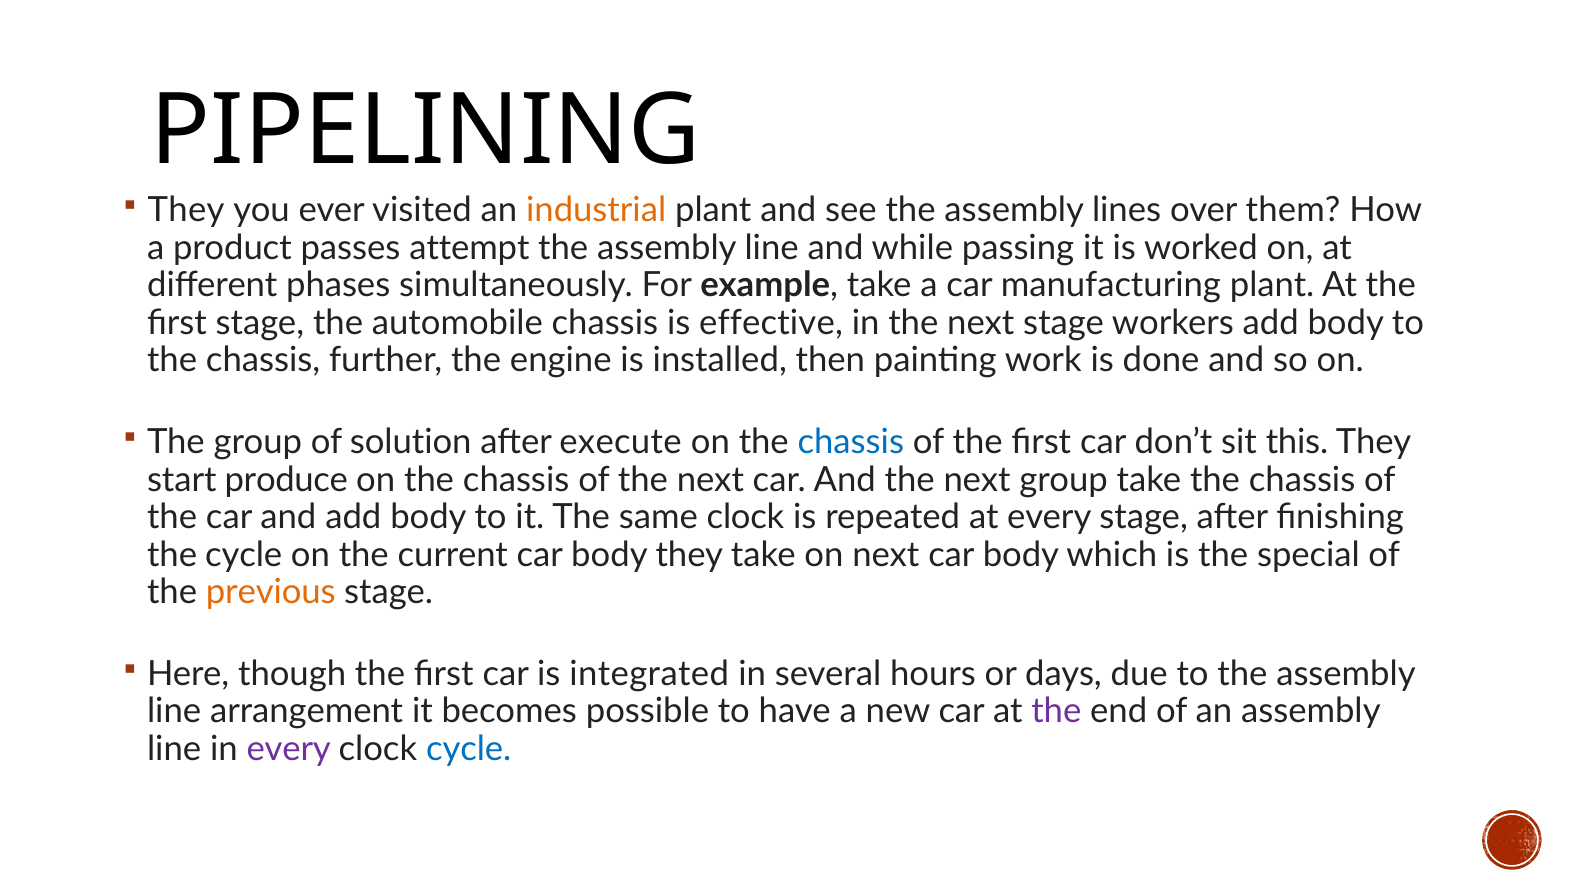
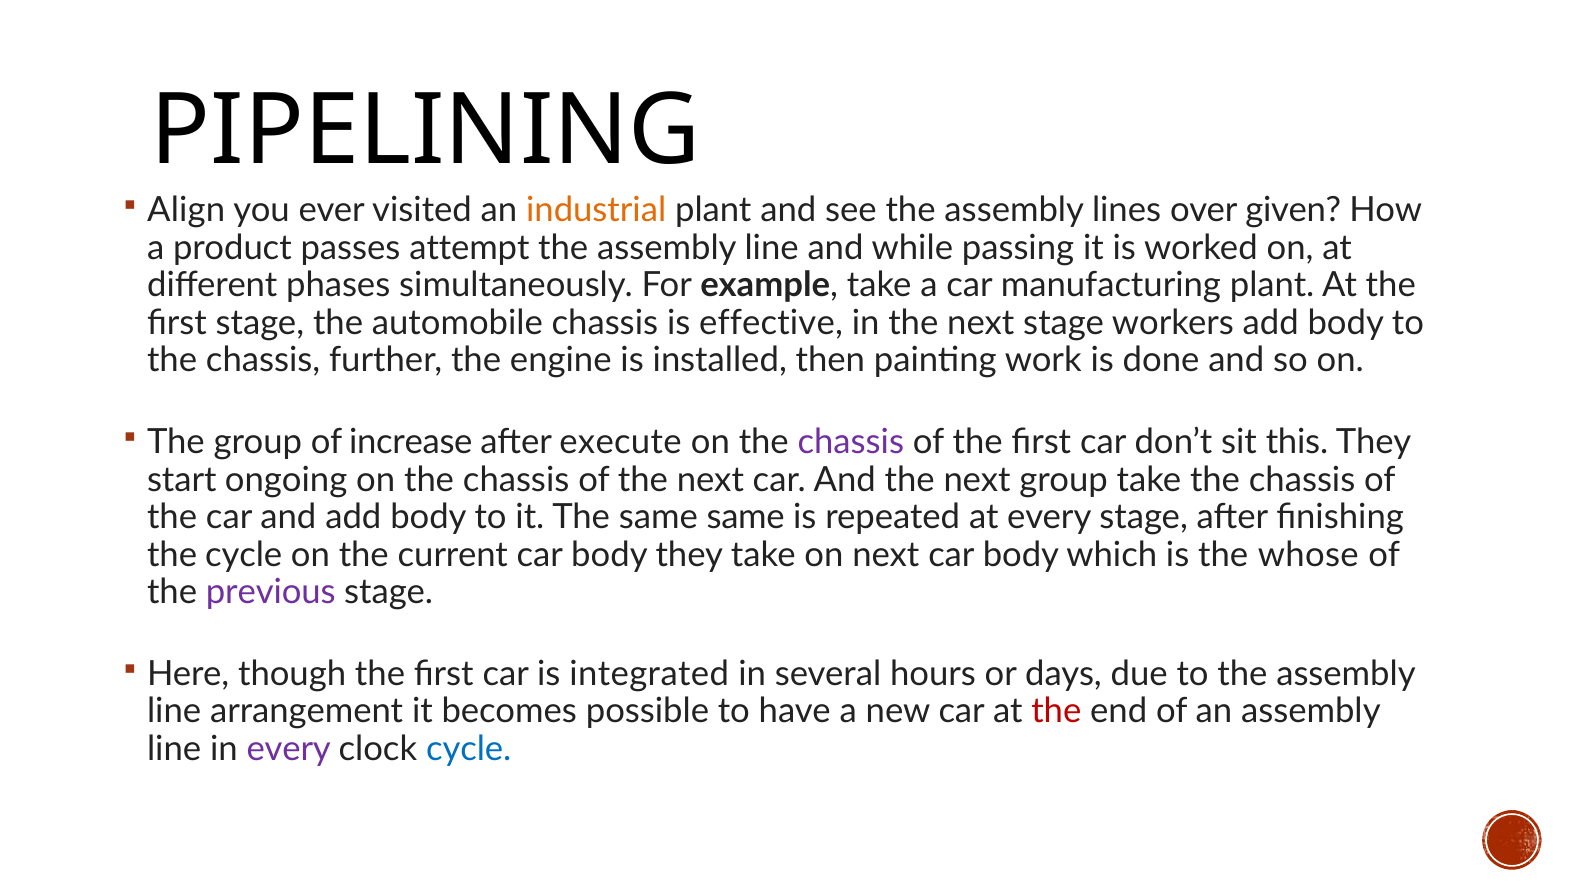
They: They -> Align (186, 210)
them: them -> given (1293, 210)
solution: solution -> increase (411, 442)
chassis colour: blue -> purple (851, 442)
produce: produce -> ongoing (286, 479)
same clock: clock -> same (746, 517)
special: special -> whose (1308, 554)
previous colour: orange -> purple (271, 592)
the colour: purple -> red (1056, 711)
